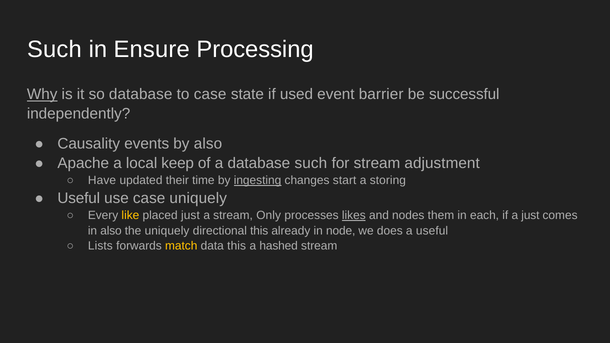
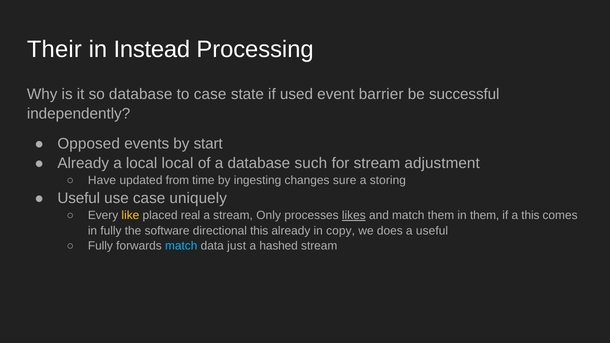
Such: Such -> Their (54, 49)
Ensure: Ensure -> Instead (152, 49)
Why underline: present -> none (42, 94)
Causality: Causality -> Opposed (89, 144)
by also: also -> start (208, 144)
Apache: Apache -> Already (83, 163)
local keep: keep -> local (178, 163)
their: their -> from (177, 180)
ingesting underline: present -> none (258, 180)
start: start -> sure (345, 180)
placed just: just -> real (191, 215)
and nodes: nodes -> match (408, 215)
in each: each -> them (485, 215)
a just: just -> this (530, 215)
in also: also -> fully (111, 231)
the uniquely: uniquely -> software (167, 231)
node: node -> copy (341, 231)
Lists: Lists -> Fully (100, 246)
match colour: yellow -> light blue (181, 246)
data this: this -> just (237, 246)
